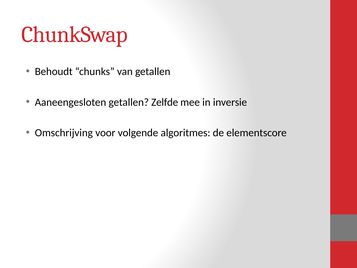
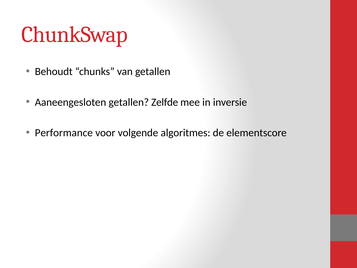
Omschrijving: Omschrijving -> Performance (64, 133)
